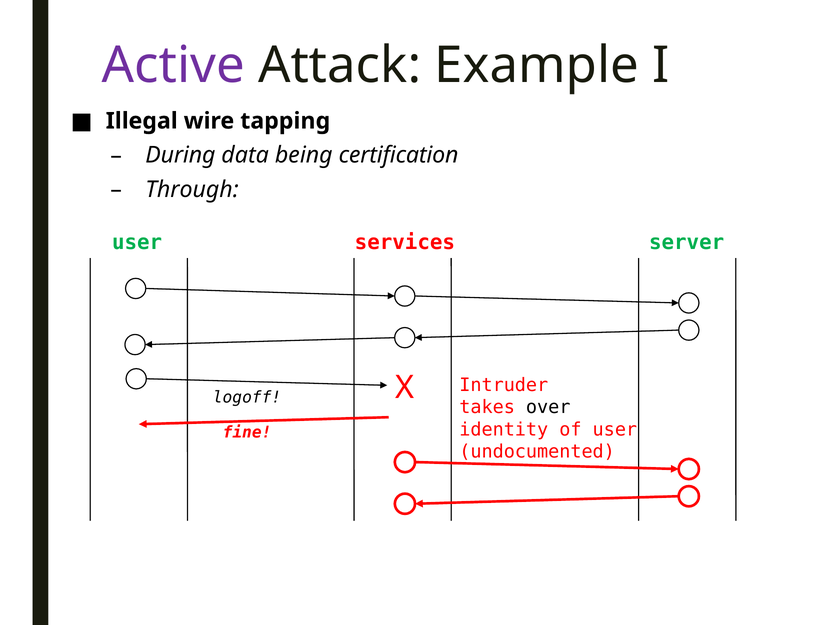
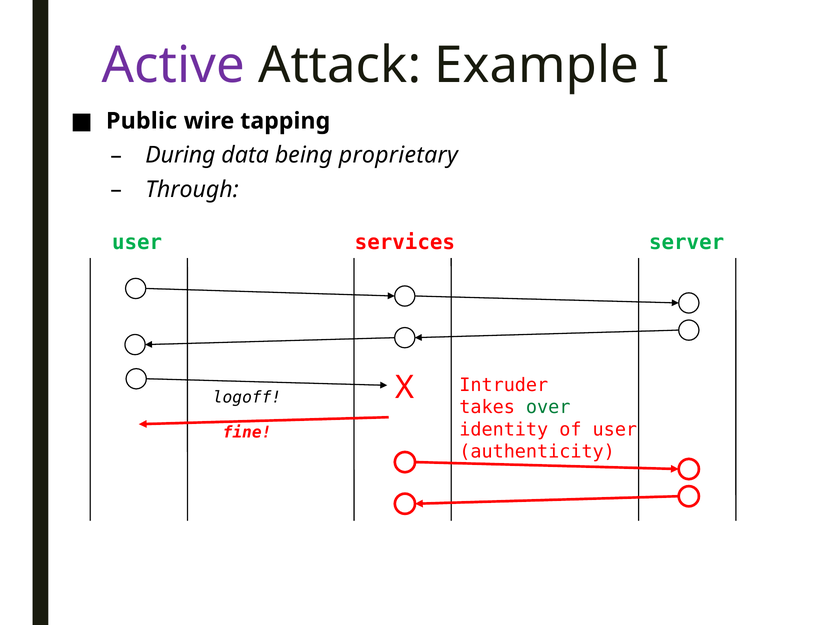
Illegal: Illegal -> Public (142, 121)
certification: certification -> proprietary (398, 155)
over colour: black -> green (548, 407)
undocumented: undocumented -> authenticity (537, 451)
